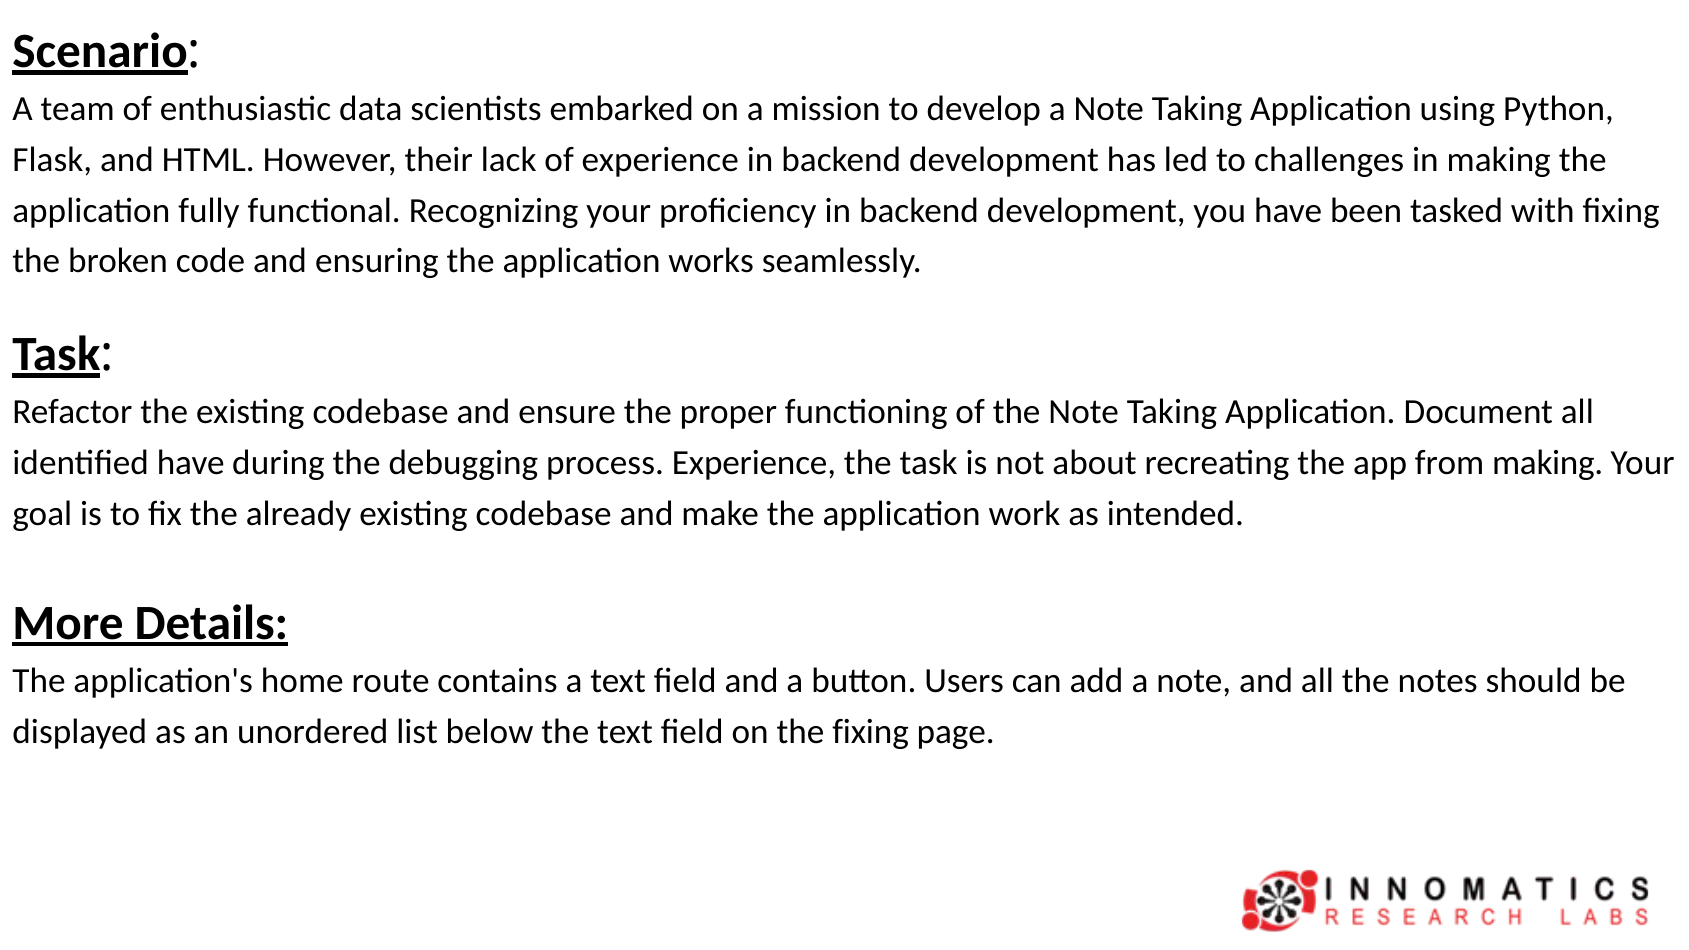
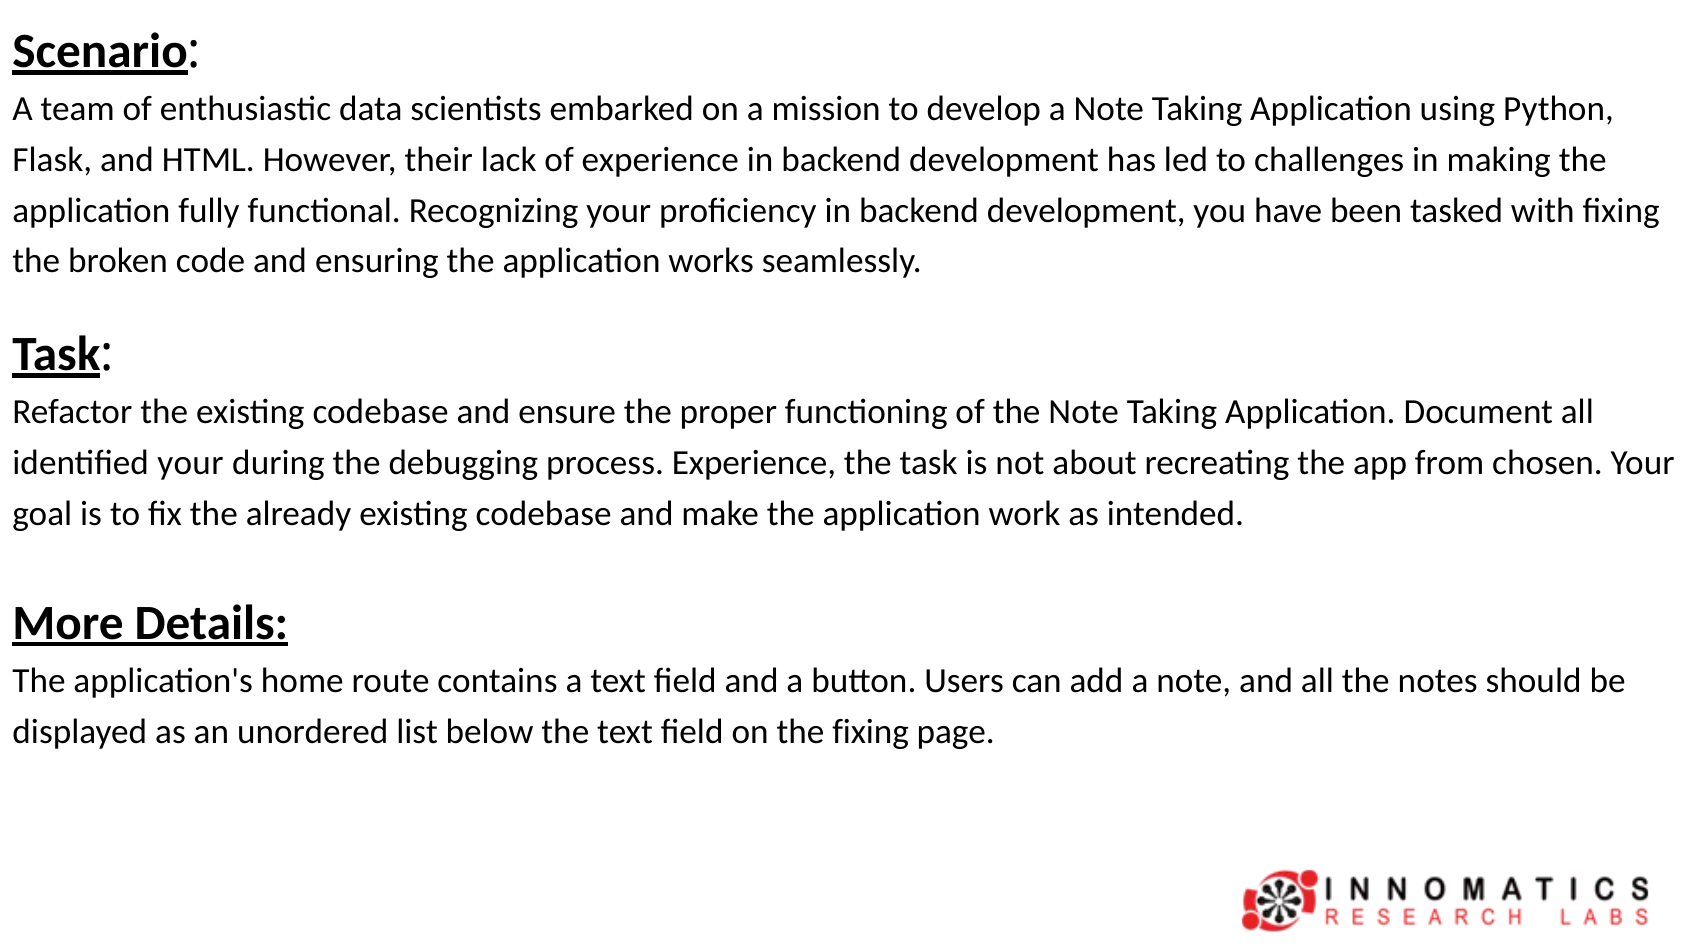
identified have: have -> your (190, 463)
from making: making -> chosen (1547, 463)
